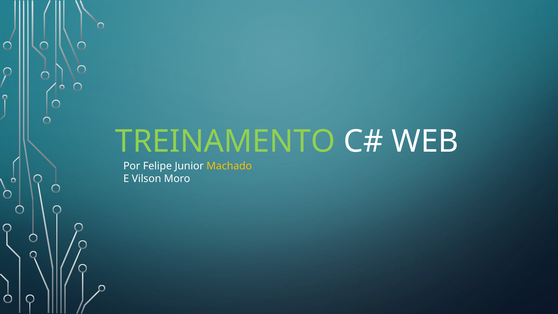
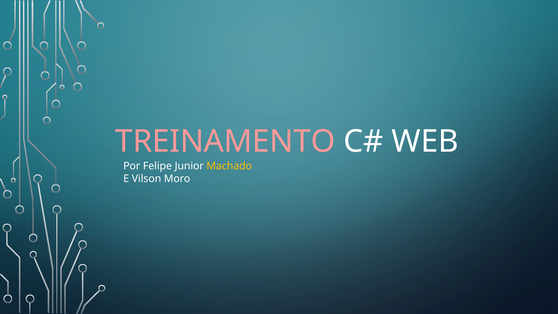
TREINAMENTO colour: light green -> pink (225, 141)
